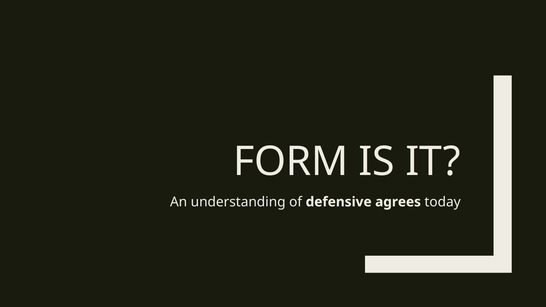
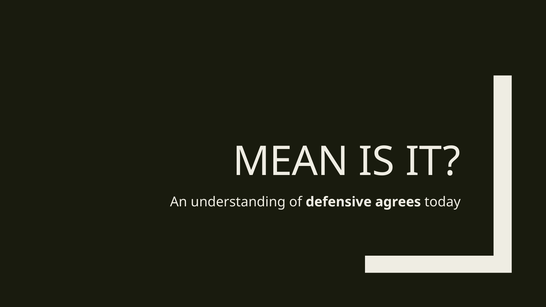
FORM: FORM -> MEAN (291, 162)
